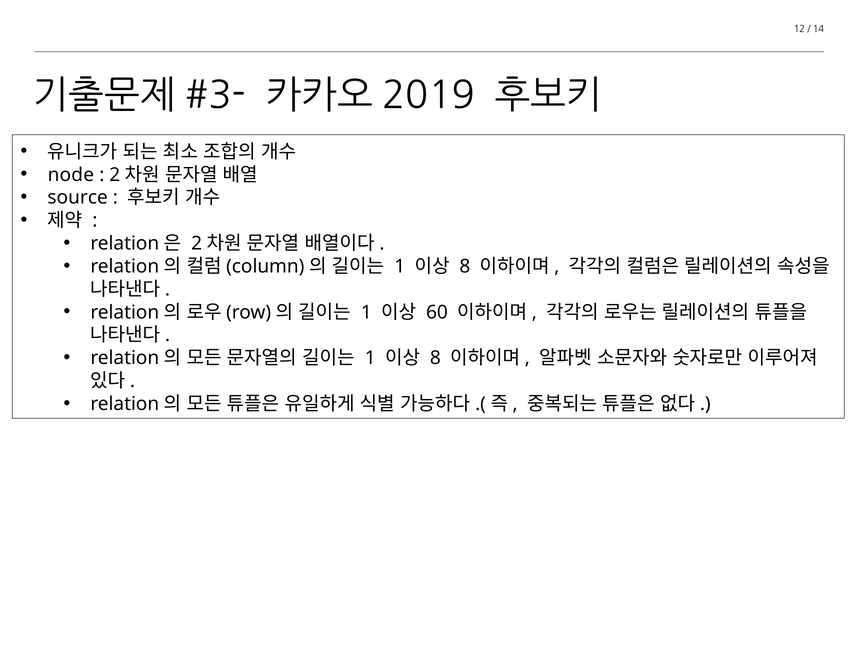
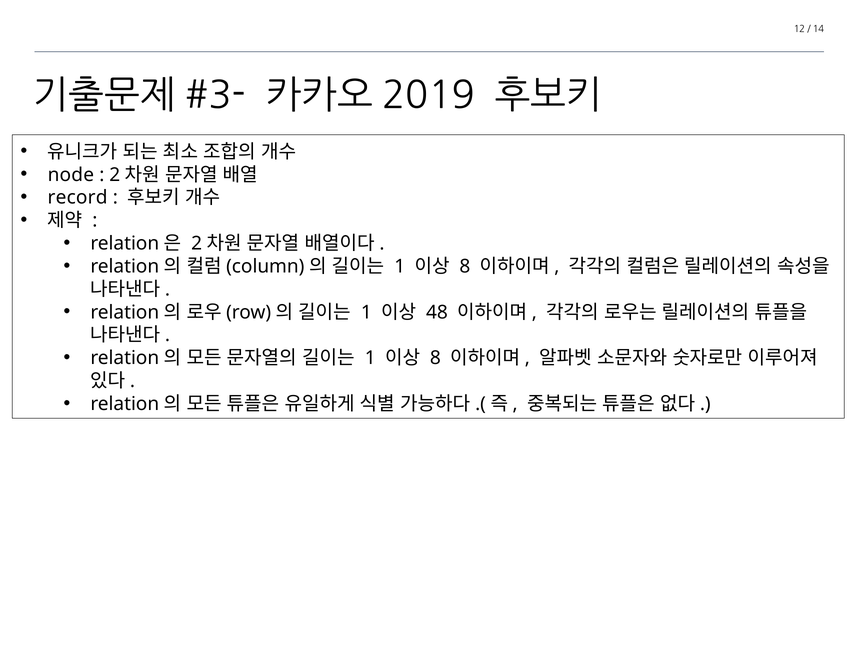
source: source -> record (78, 197)
60: 60 -> 48 (437, 312)
